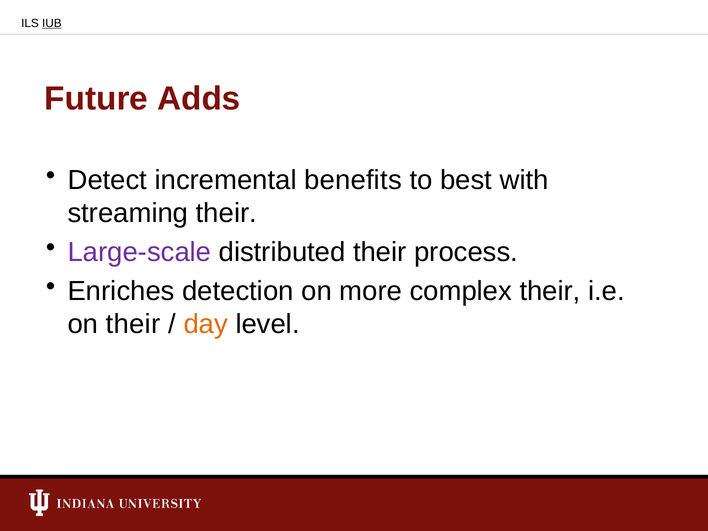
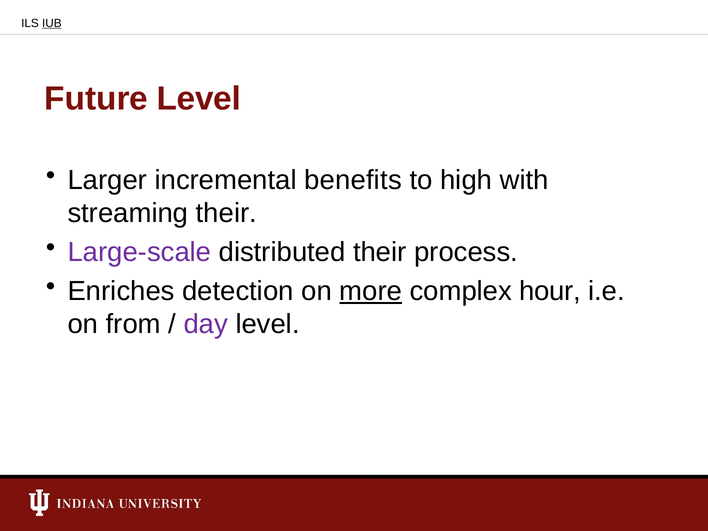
Future Adds: Adds -> Level (199, 99)
Detect: Detect -> Larger (107, 180)
best: best -> high (466, 180)
more underline: none -> present (371, 291)
complex their: their -> hour (550, 291)
on their: their -> from (133, 324)
day colour: orange -> purple (206, 324)
